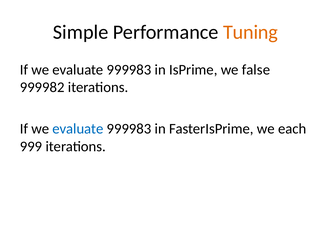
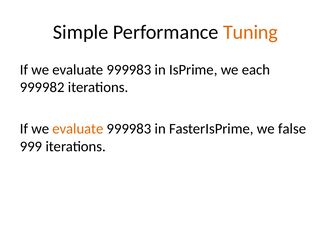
false: false -> each (256, 69)
evaluate colour: blue -> orange (78, 128)
each: each -> false (292, 128)
